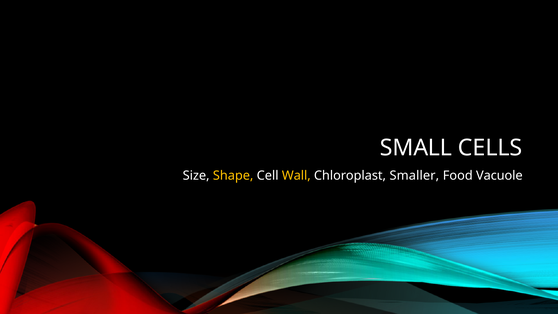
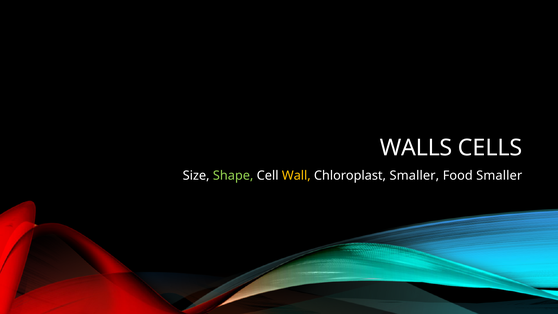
SMALL: SMALL -> WALLS (416, 148)
Shape colour: yellow -> light green (233, 176)
Food Vacuole: Vacuole -> Smaller (499, 176)
